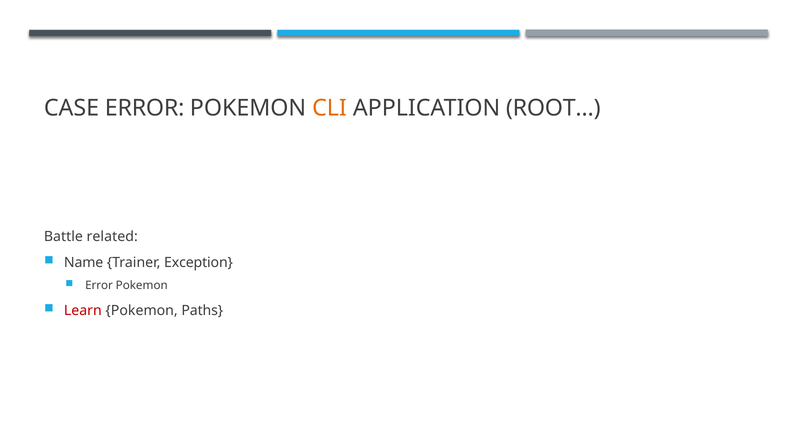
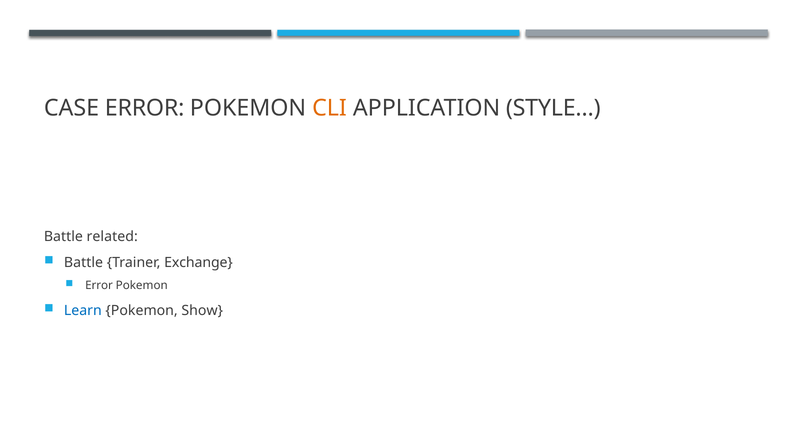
ROOT…: ROOT… -> STYLE… (553, 108)
Name: Name -> Battle (84, 263)
Exception: Exception -> Exchange (199, 263)
Learn colour: red -> blue (83, 311)
Paths: Paths -> Show (202, 311)
